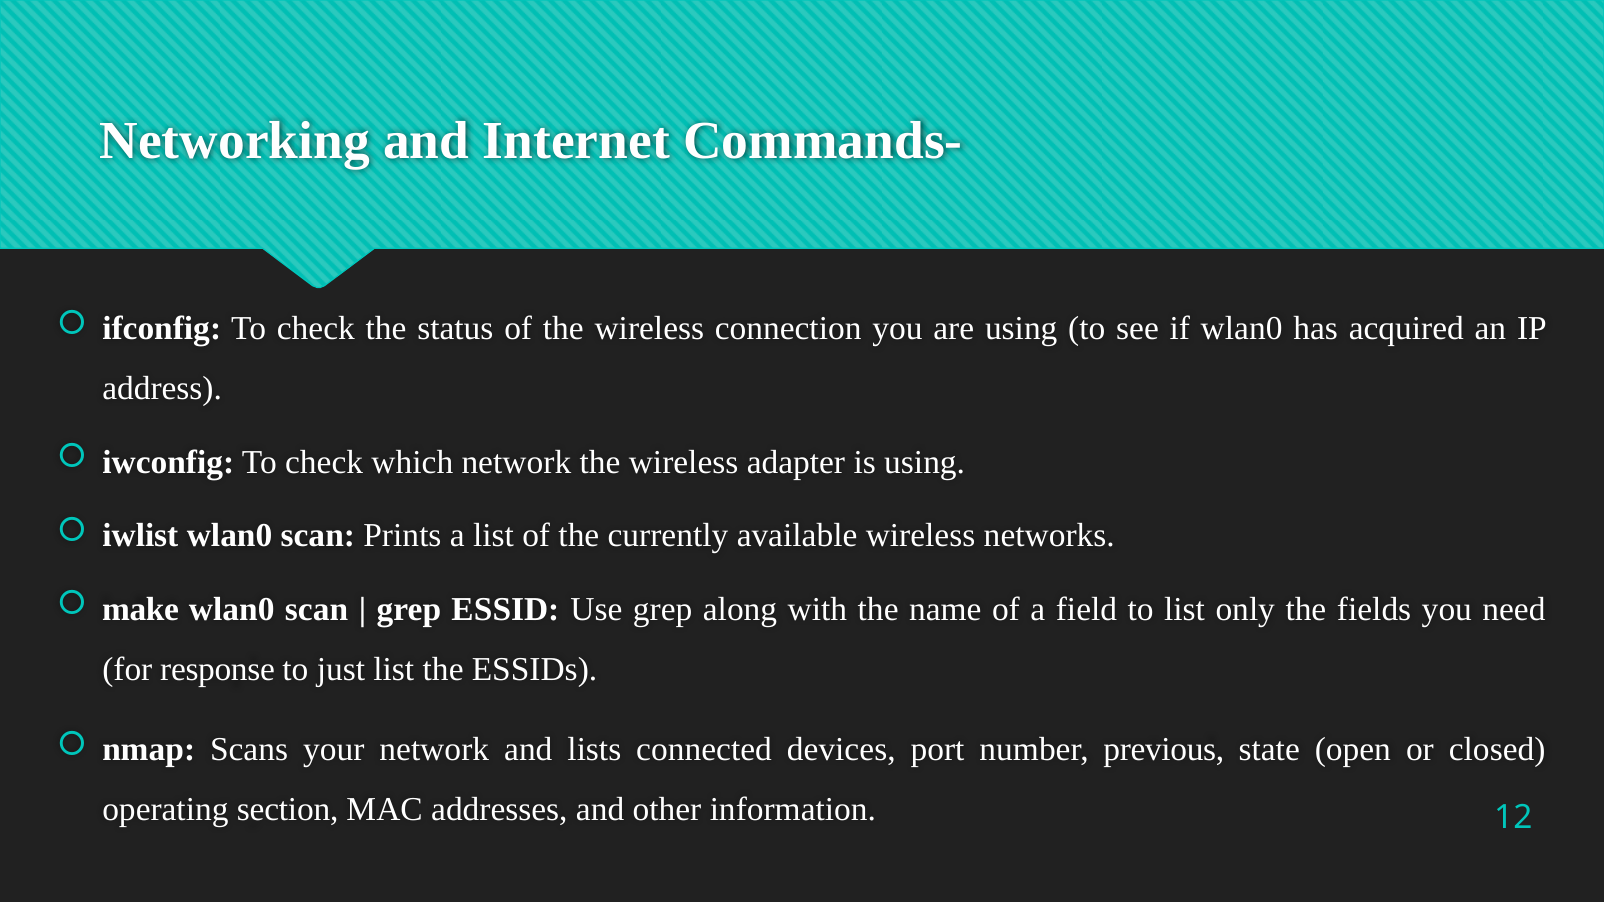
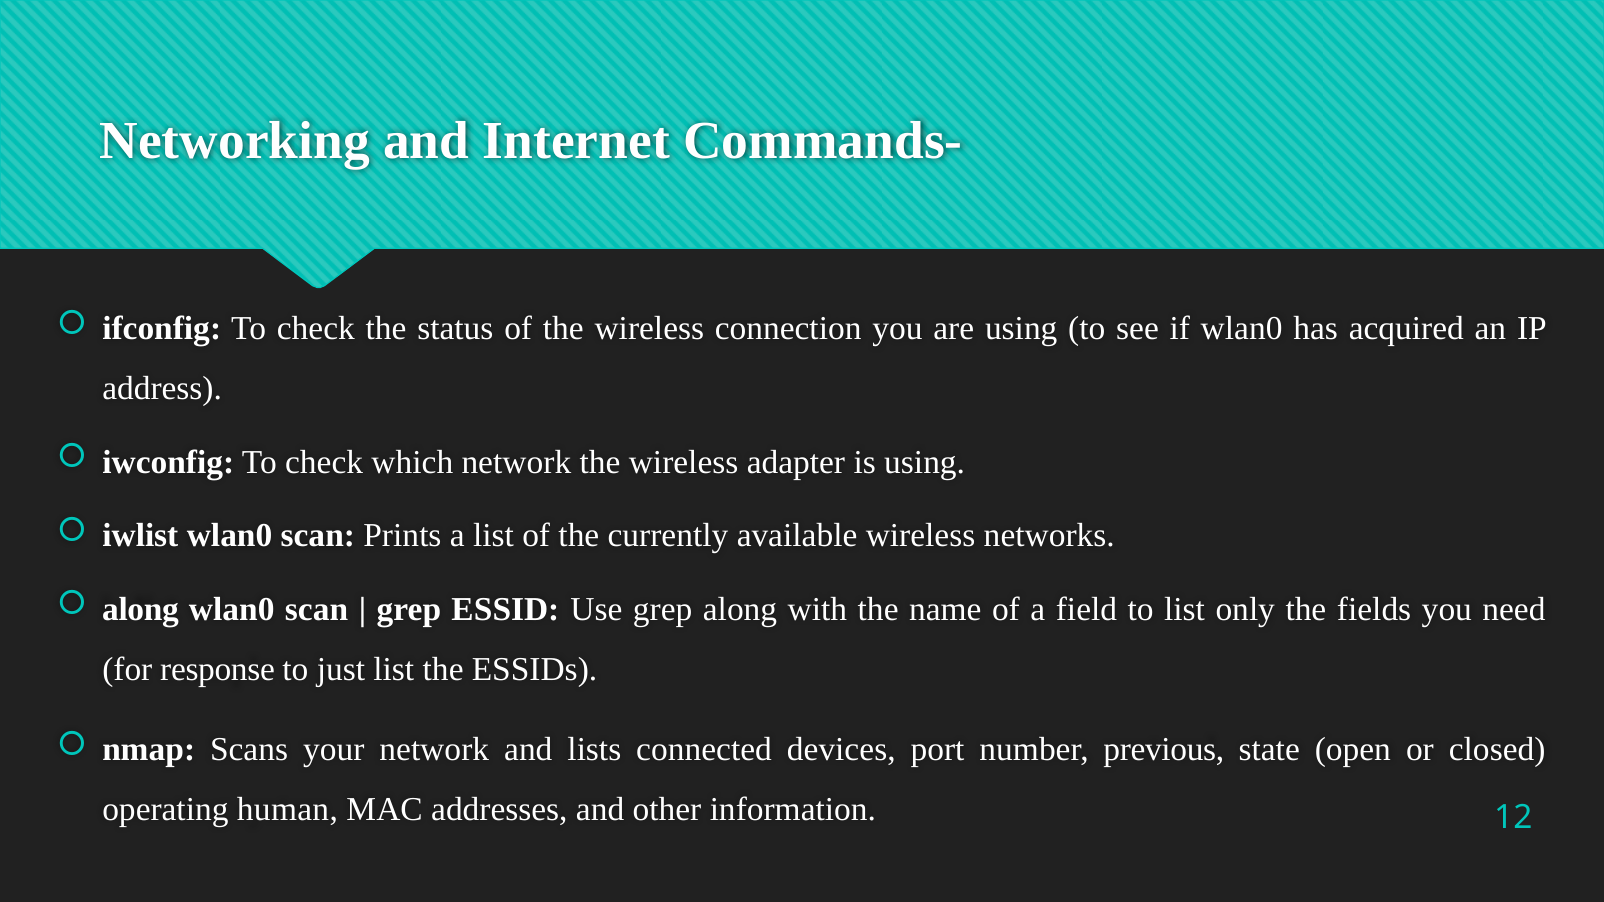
make: make -> along (141, 609)
section: section -> human (287, 810)
